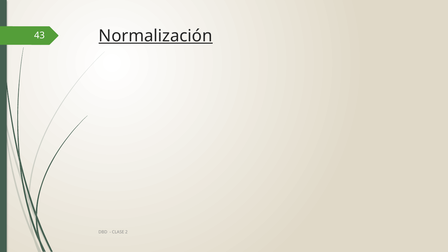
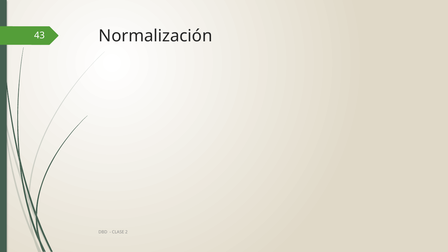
Normalización underline: present -> none (156, 36)
